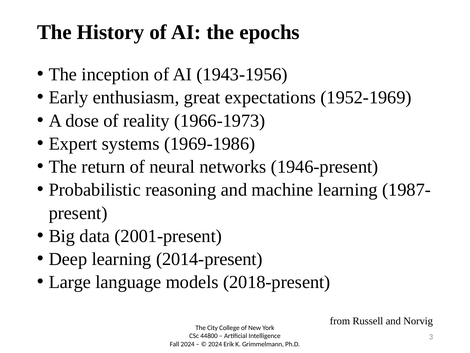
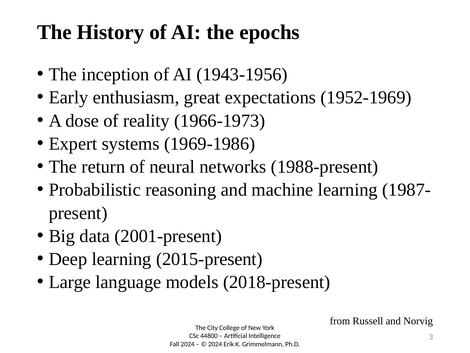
1946-present: 1946-present -> 1988-present (325, 167)
2014-present: 2014-present -> 2015-present (209, 259)
